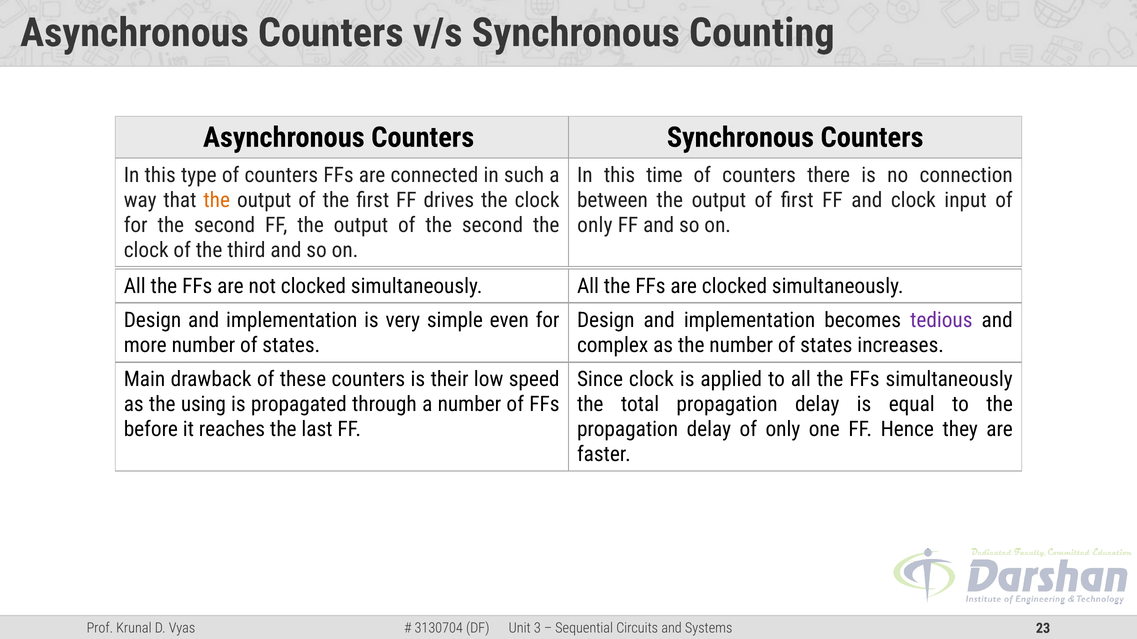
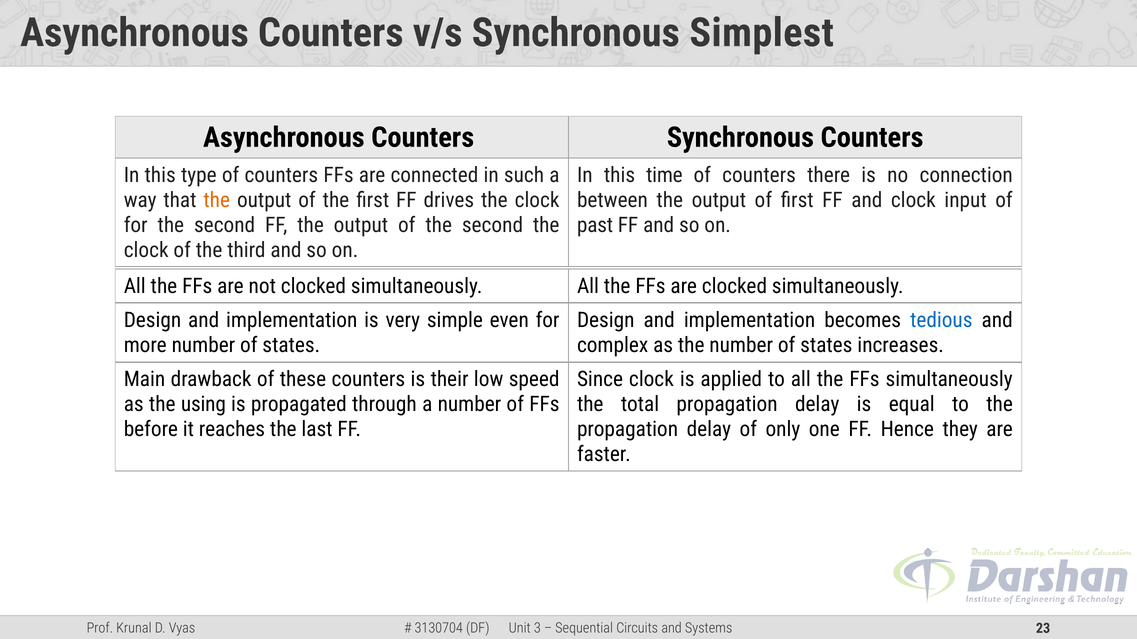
Counting: Counting -> Simplest (762, 33)
only: only -> past (595, 225)
tedious colour: purple -> blue (941, 321)
